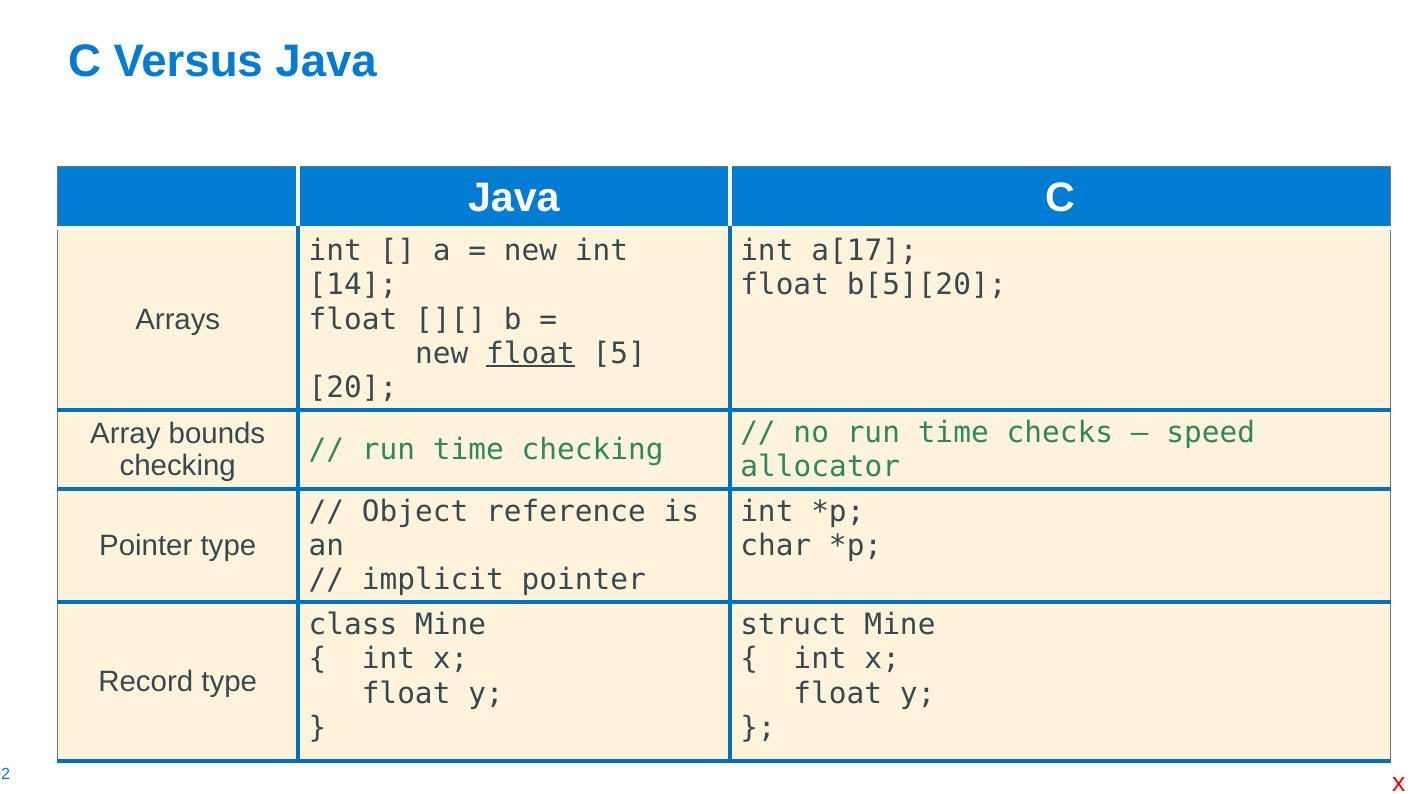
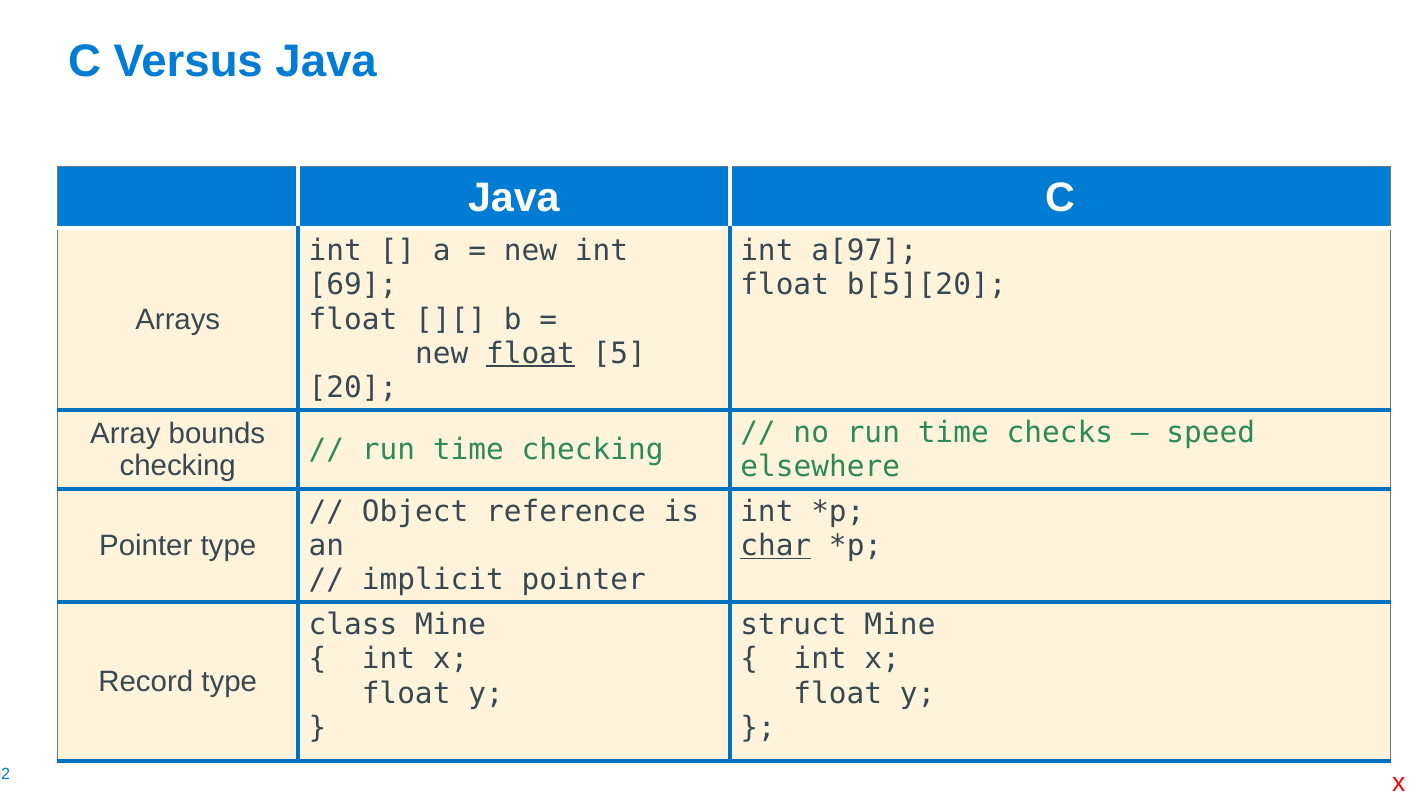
a[17: a[17 -> a[97 (865, 251)
14: 14 -> 69 (353, 285)
allocator: allocator -> elsewhere (820, 467)
char underline: none -> present (776, 546)
